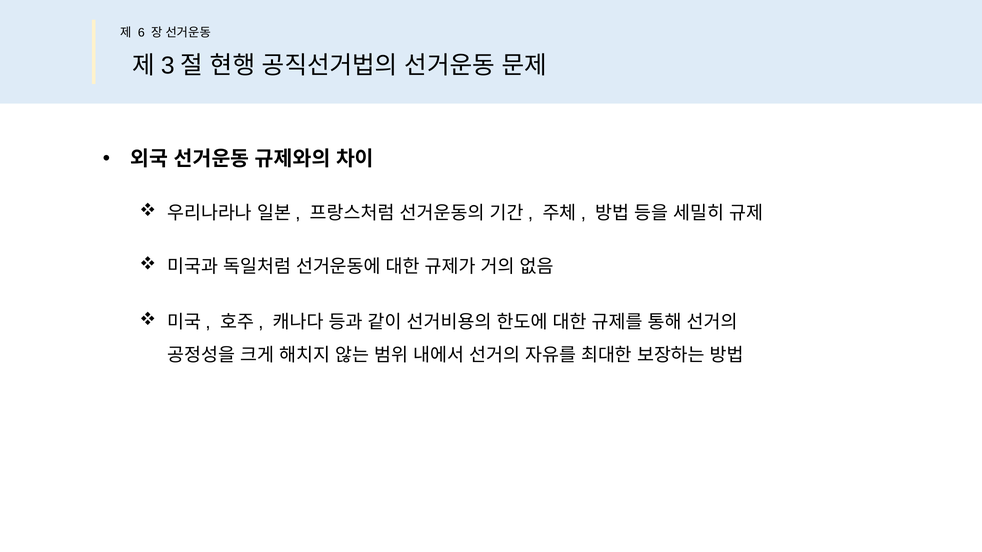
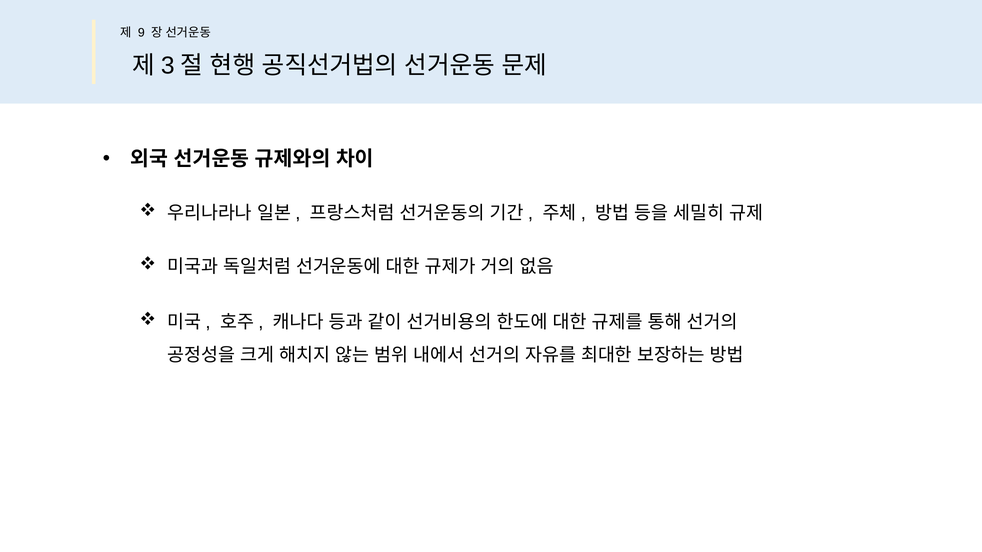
6: 6 -> 9 (141, 33)
